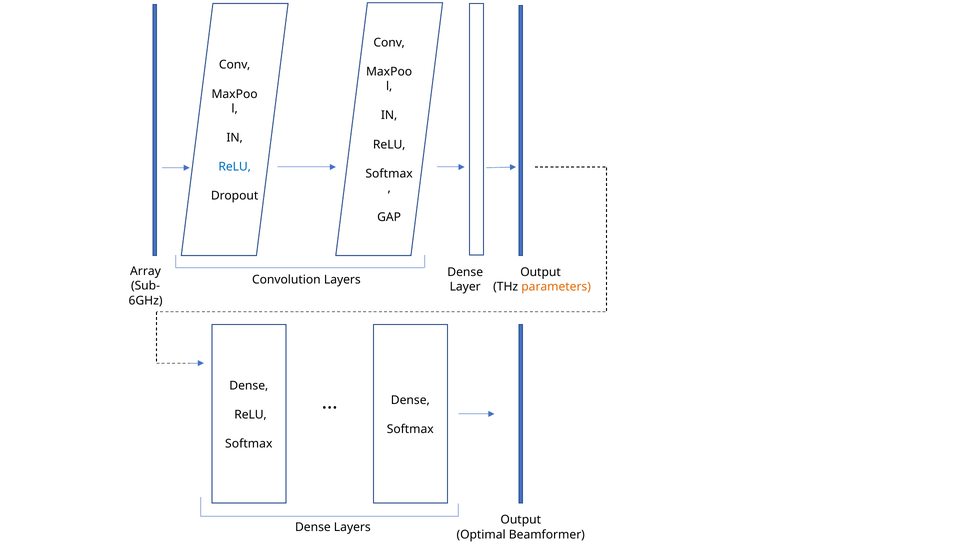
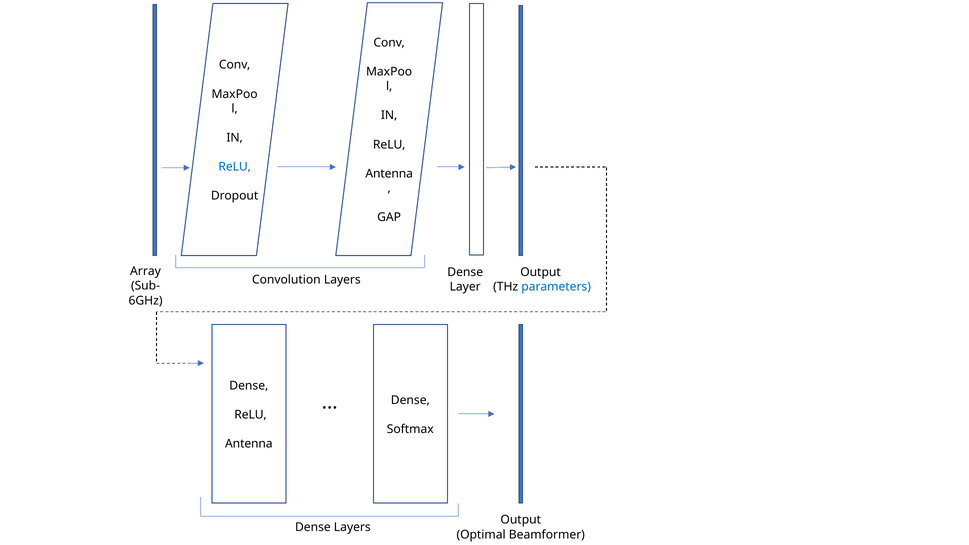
Softmax: Softmax -> Antenna (389, 174)
parameters colour: orange -> blue (556, 287)
Softmax: Softmax -> Antenna (249, 444)
